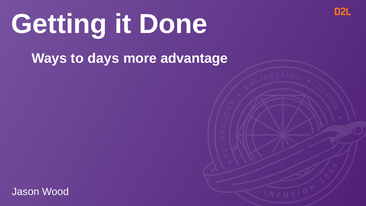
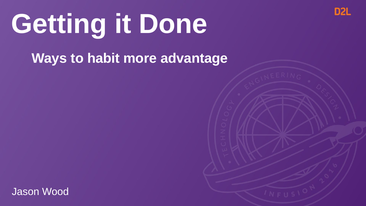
days: days -> habit (104, 58)
